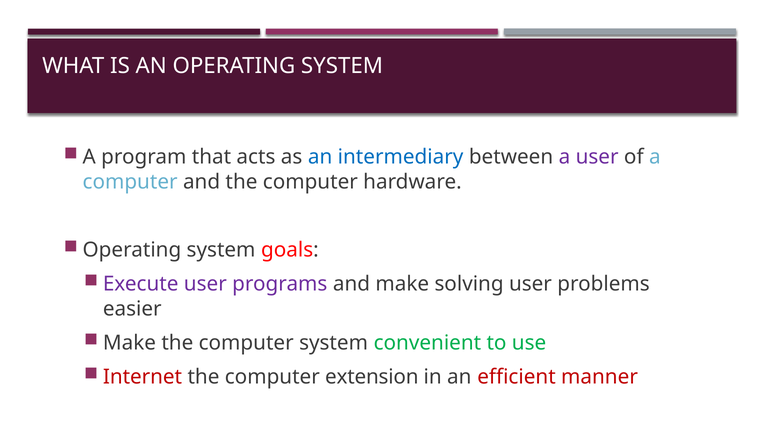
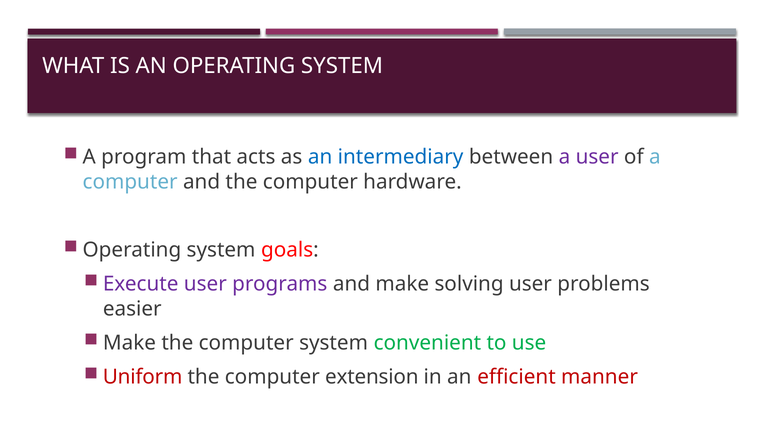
Internet: Internet -> Uniform (143, 377)
